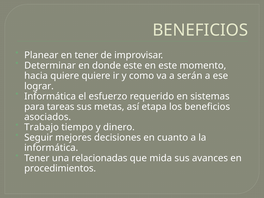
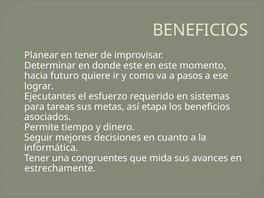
hacia quiere: quiere -> futuro (65, 76)
serán: serán -> pasos (190, 76)
Informática: Informática -> Ejecutantes (50, 96)
Trabajo: Trabajo -> Permite (42, 127)
relacionadas: relacionadas -> congruentes (99, 158)
procedimientos: procedimientos -> estrechamente (60, 168)
